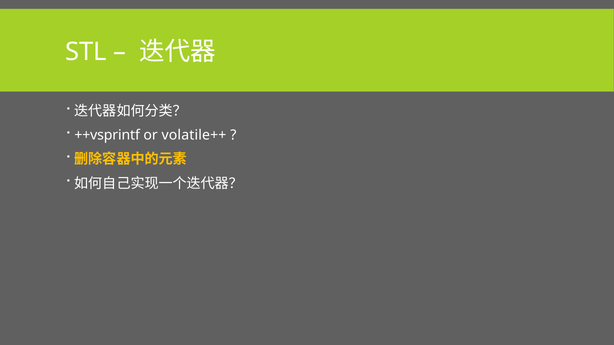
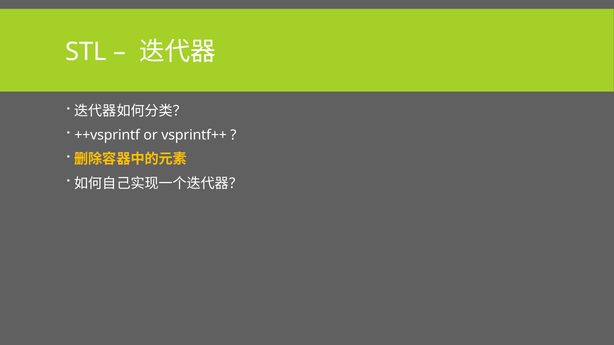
volatile++: volatile++ -> vsprintf++ (194, 135)
